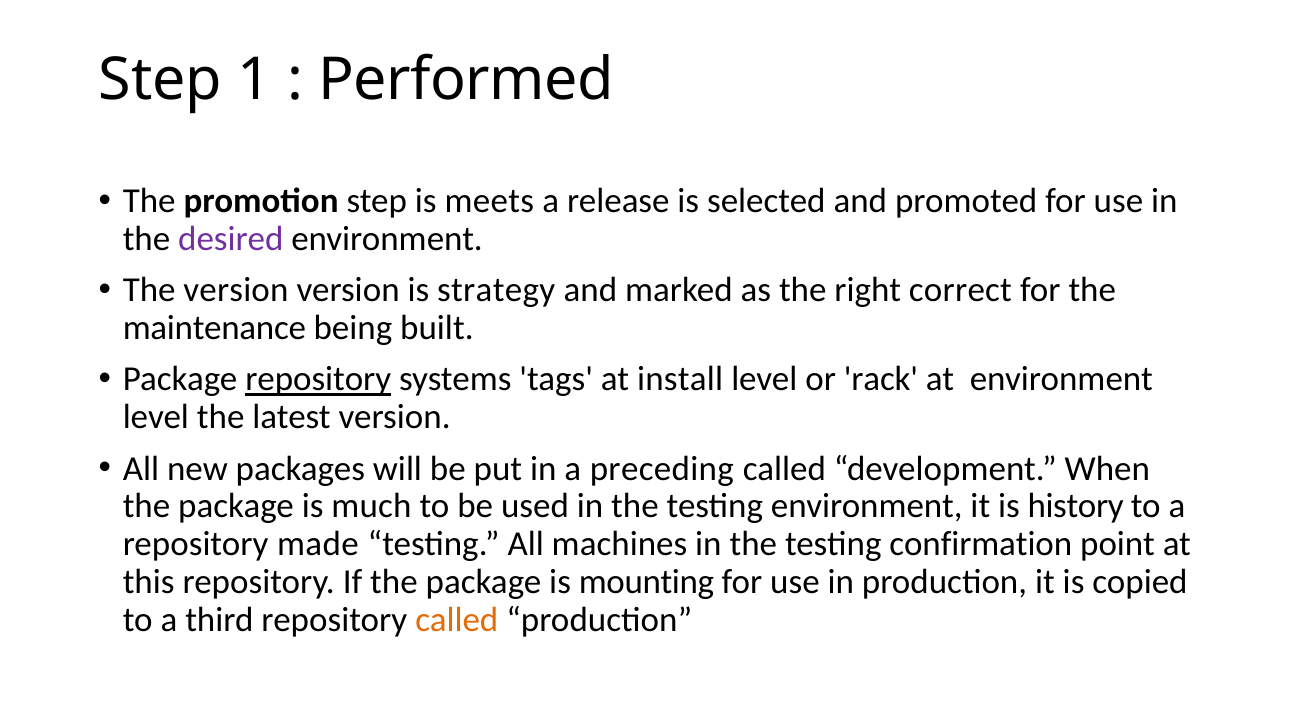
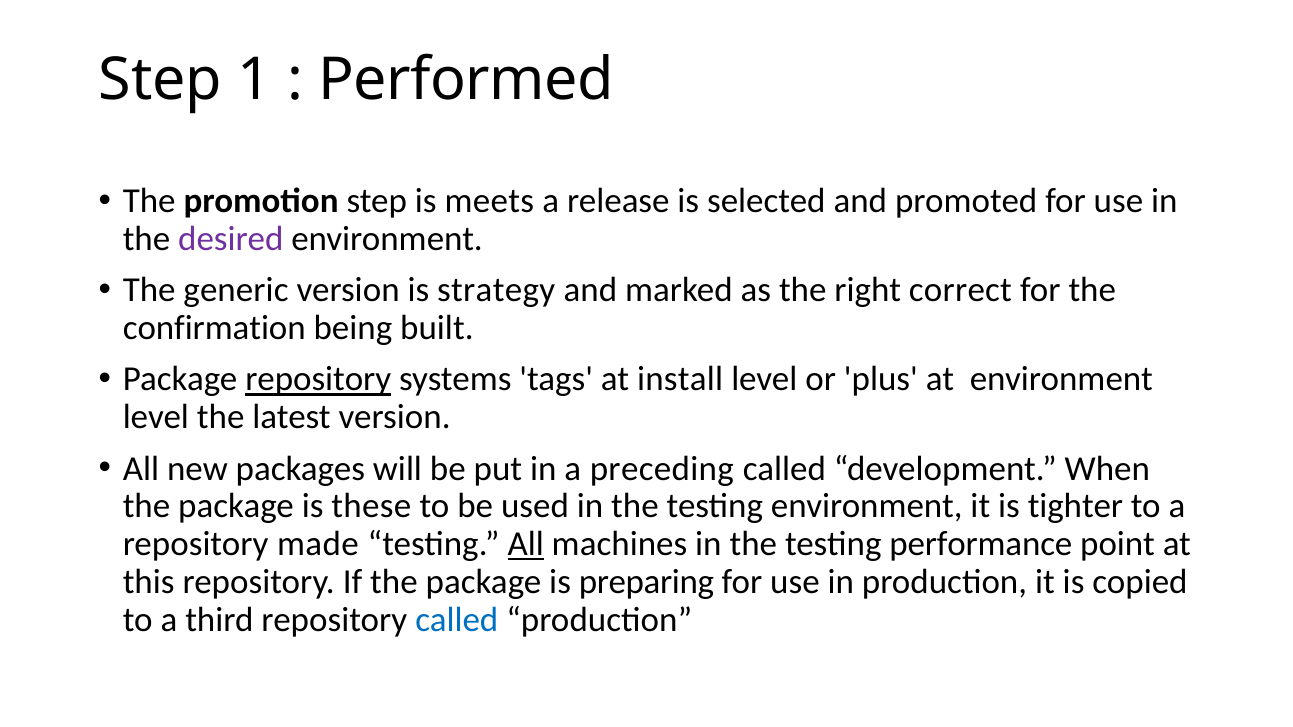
The version: version -> generic (236, 291)
maintenance: maintenance -> confirmation (214, 328)
rack: rack -> plus (881, 380)
much: much -> these (371, 506)
history: history -> tighter (1075, 506)
All underline: none -> present (526, 544)
confirmation: confirmation -> performance (981, 544)
mounting: mounting -> preparing (646, 582)
called colour: orange -> blue (457, 620)
